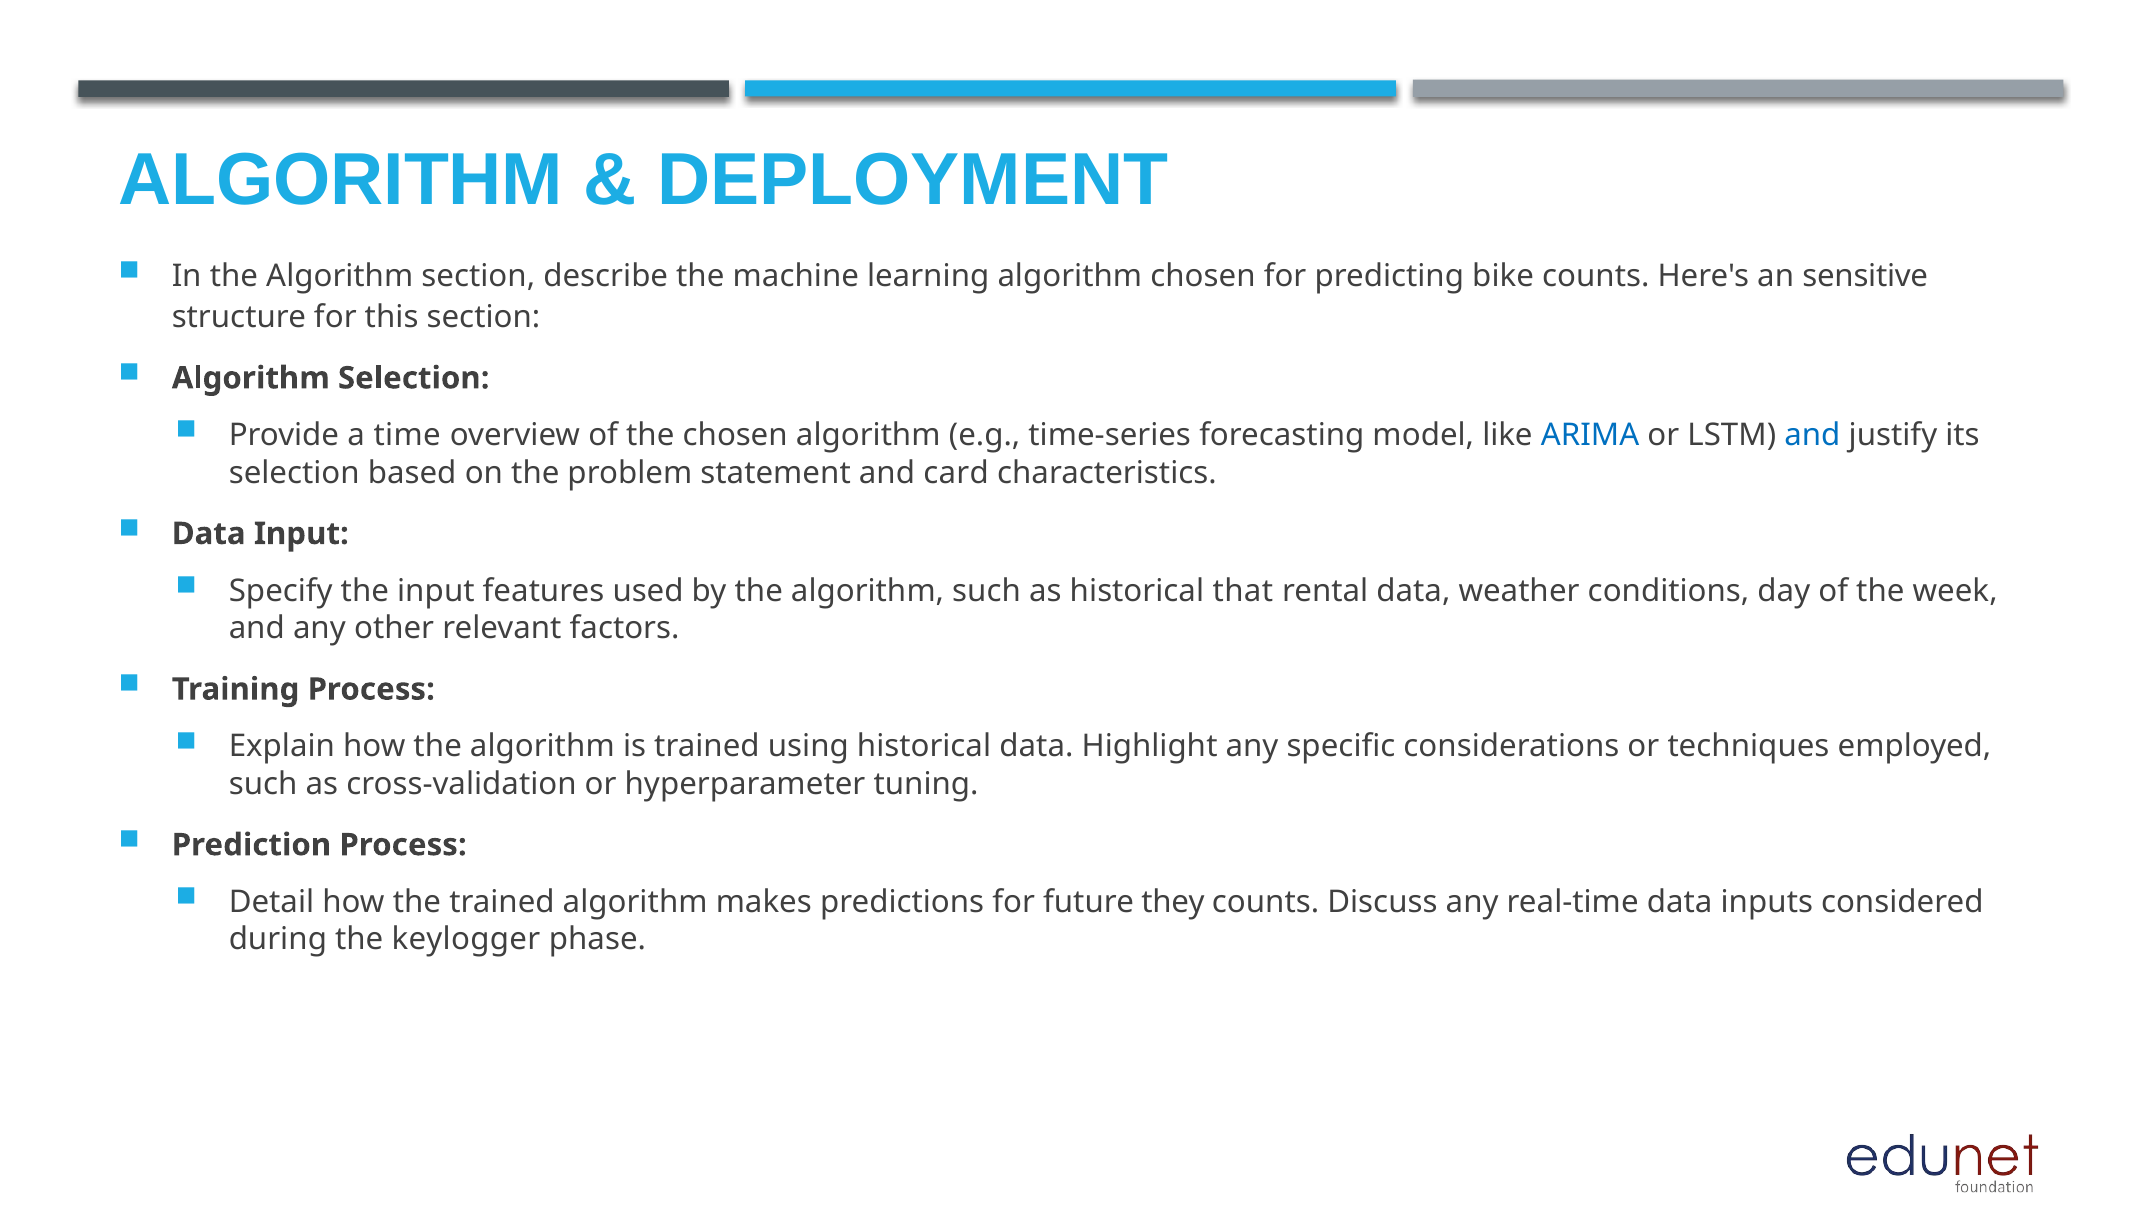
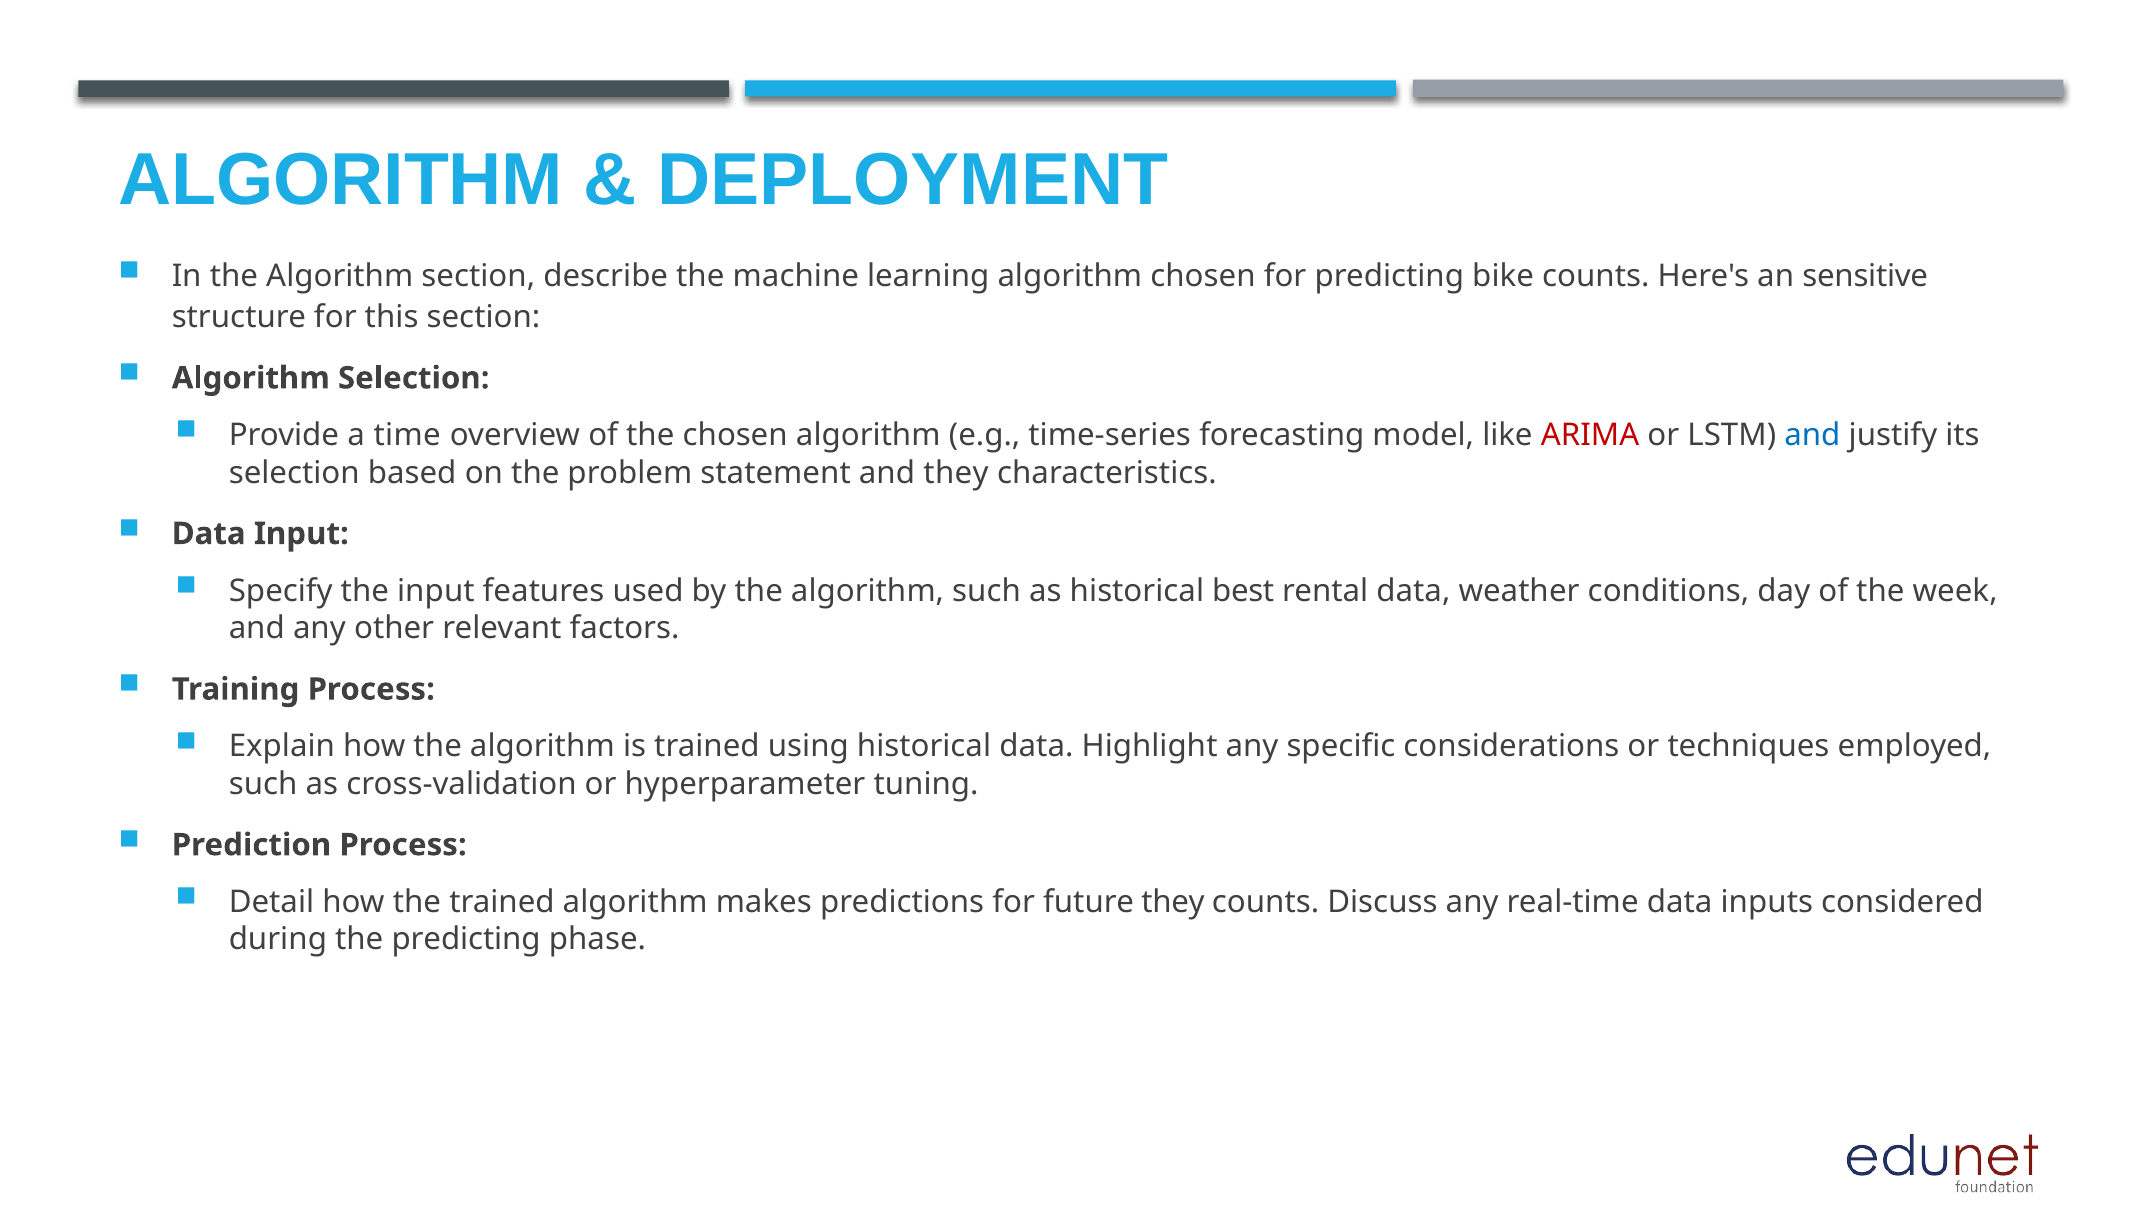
ARIMA colour: blue -> red (1590, 435)
and card: card -> they (956, 473)
that: that -> best (1243, 591)
the keylogger: keylogger -> predicting (466, 940)
